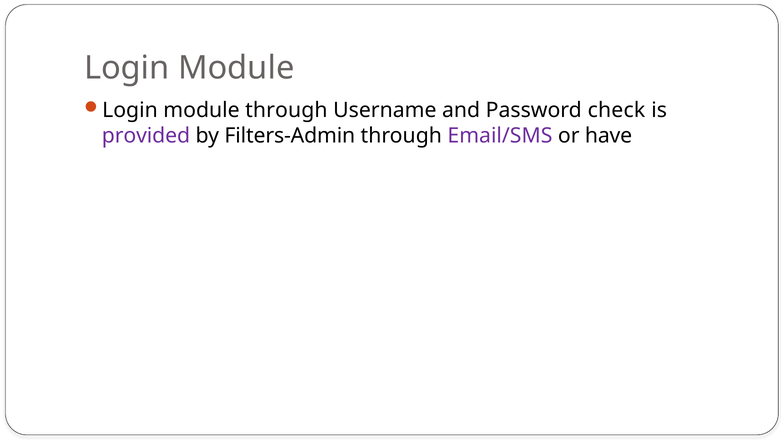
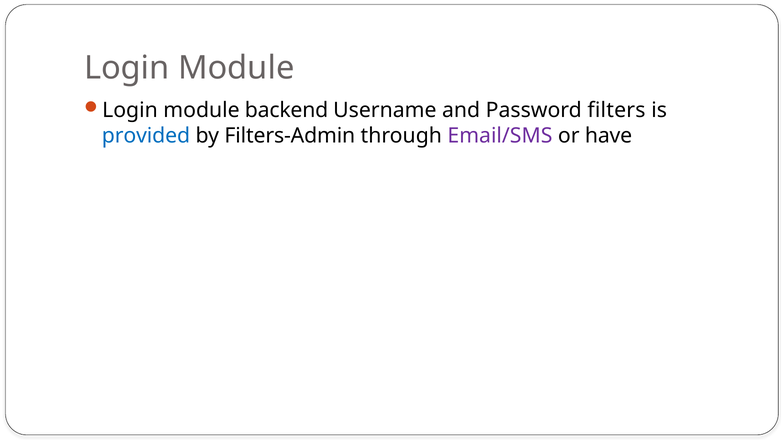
module through: through -> backend (287, 110)
check: check -> filters (616, 110)
provided colour: purple -> blue (146, 136)
